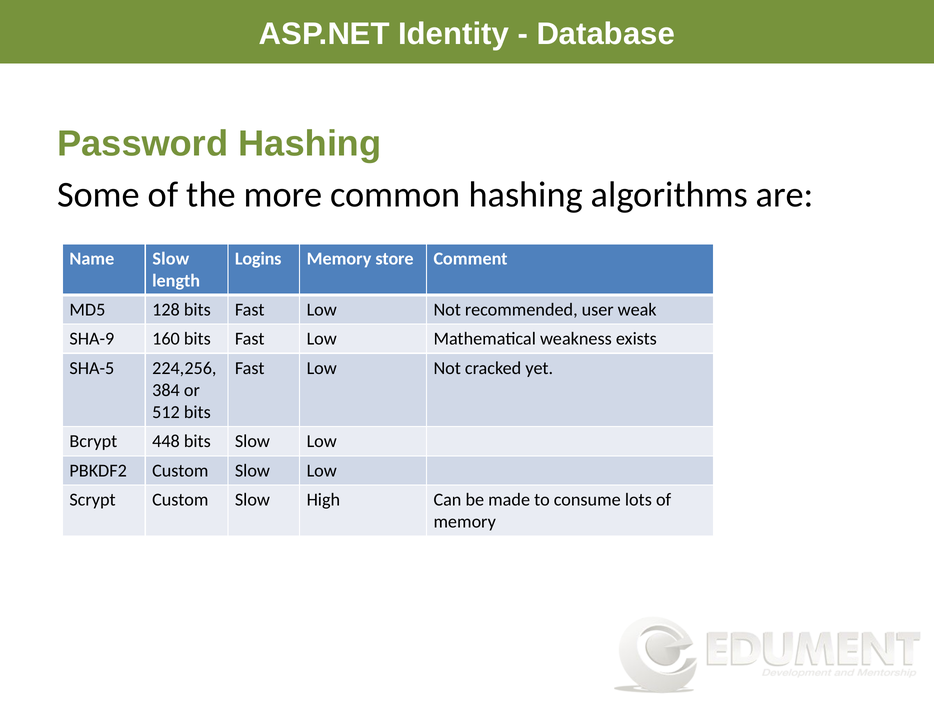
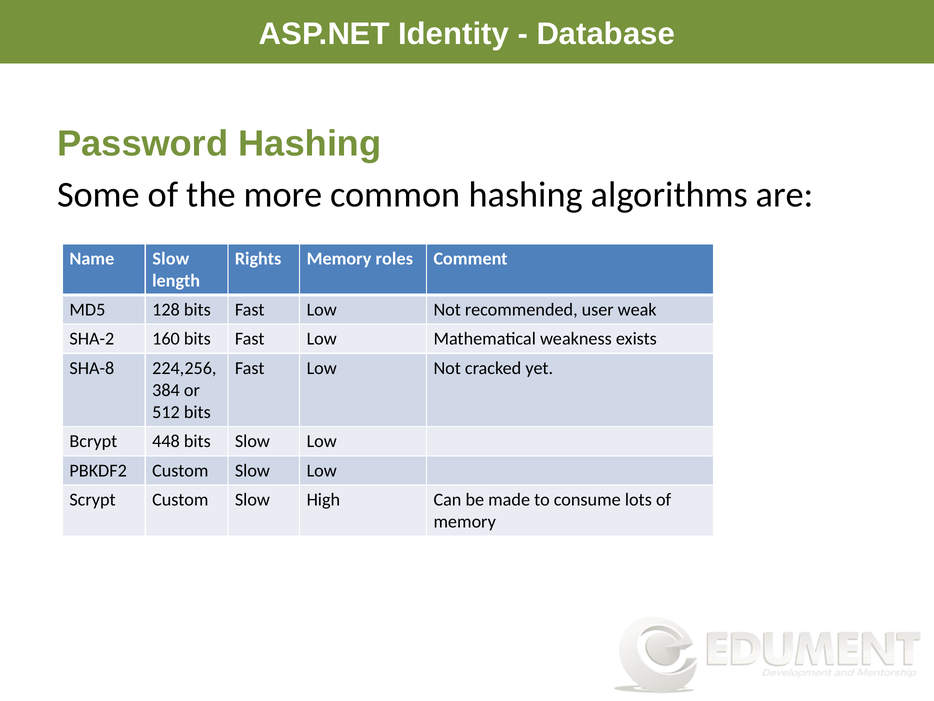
Logins: Logins -> Rights (258, 258)
store: store -> roles (394, 258)
SHA-9: SHA-9 -> SHA-2 (92, 339)
SHA-5: SHA-5 -> SHA-8 (92, 368)
